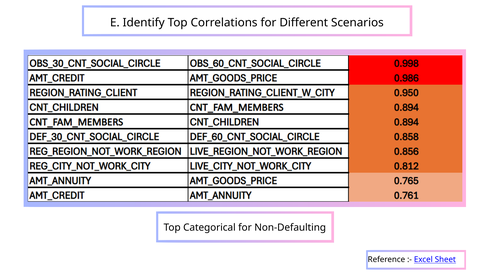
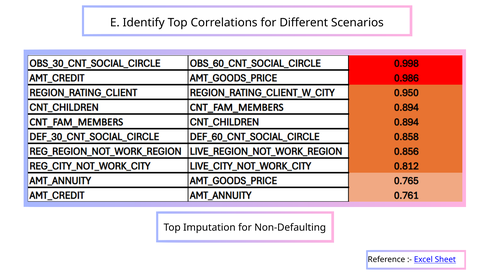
Categorical: Categorical -> Imputation (209, 228)
